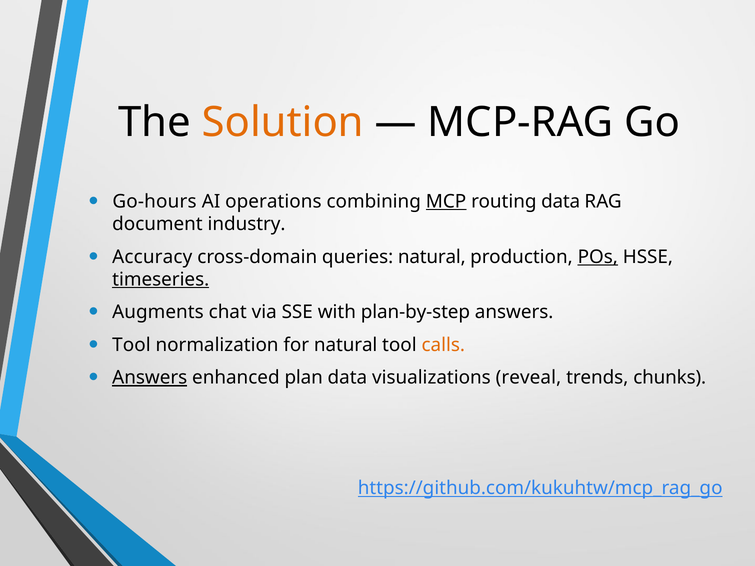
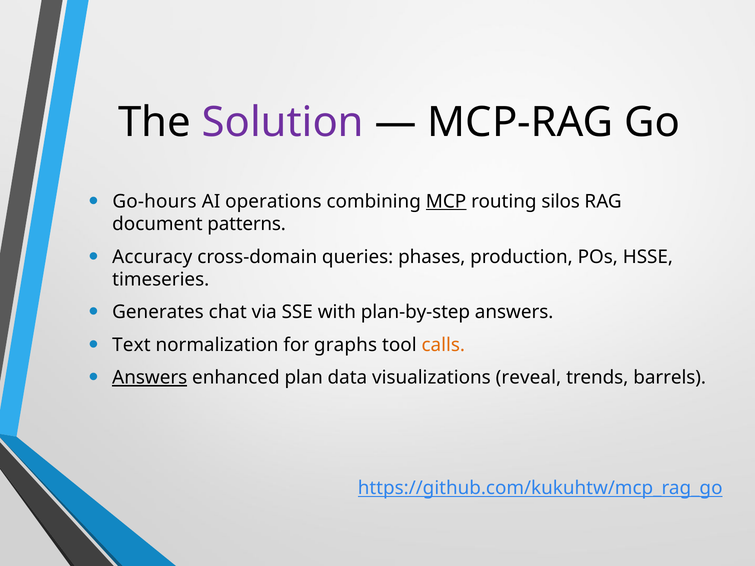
Solution colour: orange -> purple (283, 122)
routing data: data -> silos (561, 202)
industry: industry -> patterns (247, 224)
queries natural: natural -> phases (432, 257)
POs underline: present -> none (598, 257)
timeseries underline: present -> none (161, 280)
Augments: Augments -> Generates (158, 312)
Tool: Tool -> Text (131, 345)
for natural: natural -> graphs (346, 345)
chunks: chunks -> barrels (670, 378)
